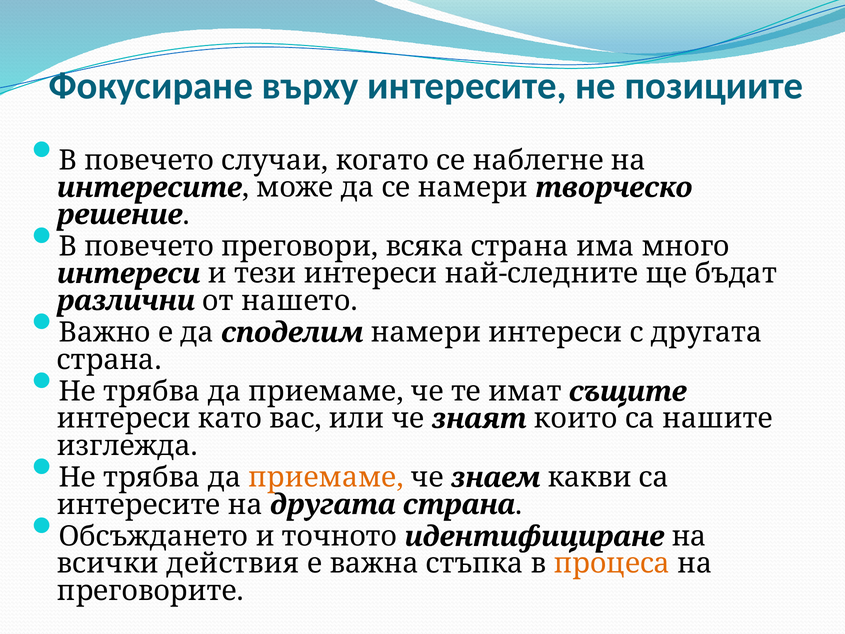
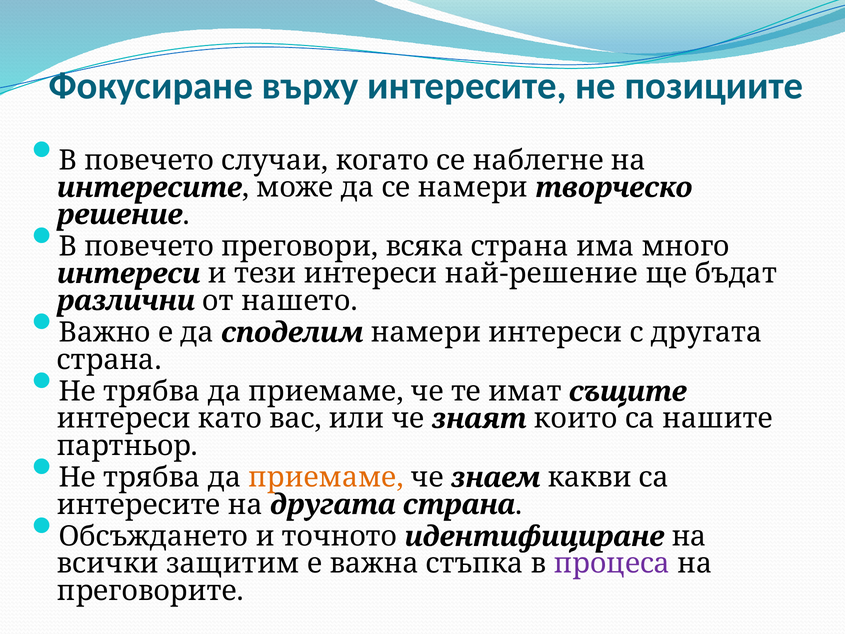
най-следните: най-следните -> най-решение (541, 274)
изглежда: изглежда -> партньор (127, 446)
действия: действия -> защитим (233, 563)
процеса colour: orange -> purple (612, 563)
